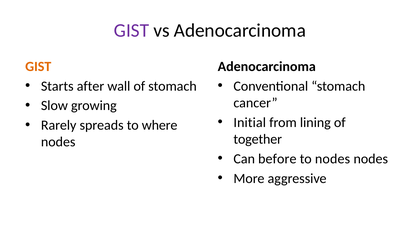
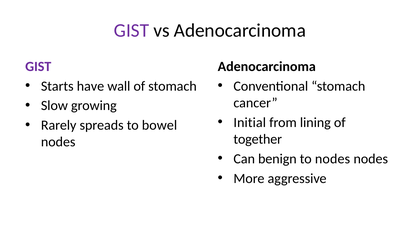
GIST colour: orange -> purple (38, 67)
after: after -> have (90, 86)
where: where -> bowel (160, 125)
before: before -> benign (277, 159)
